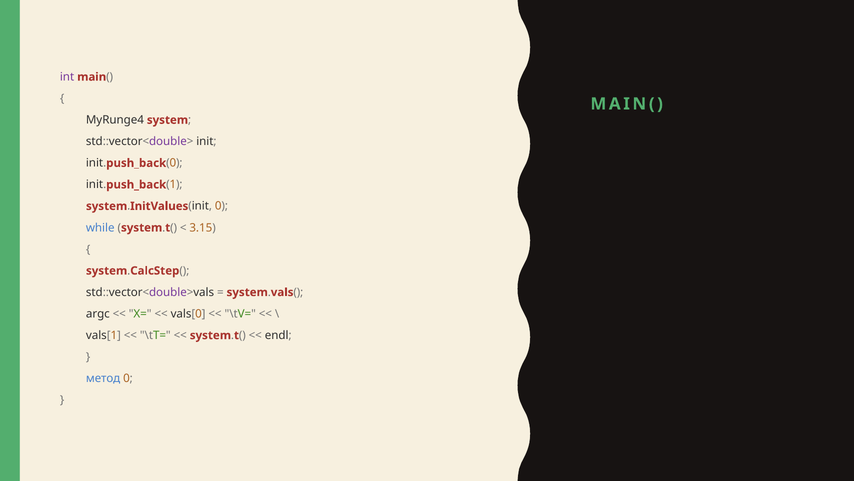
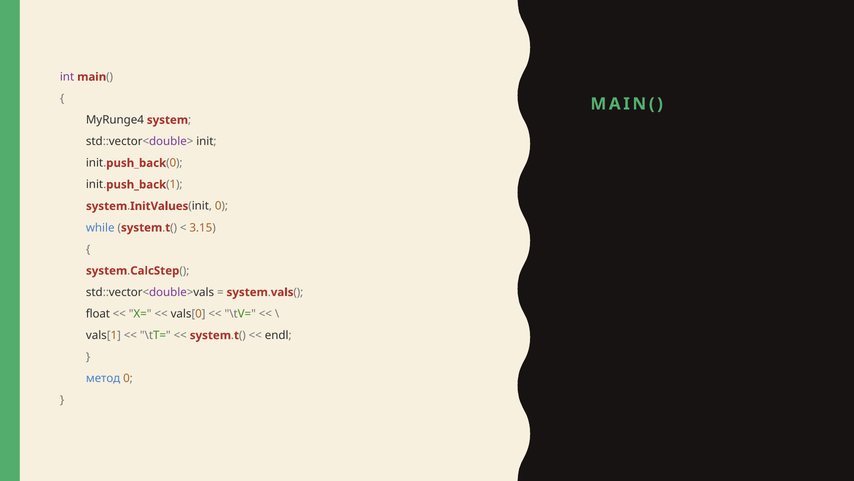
argc: argc -> float (98, 313)
